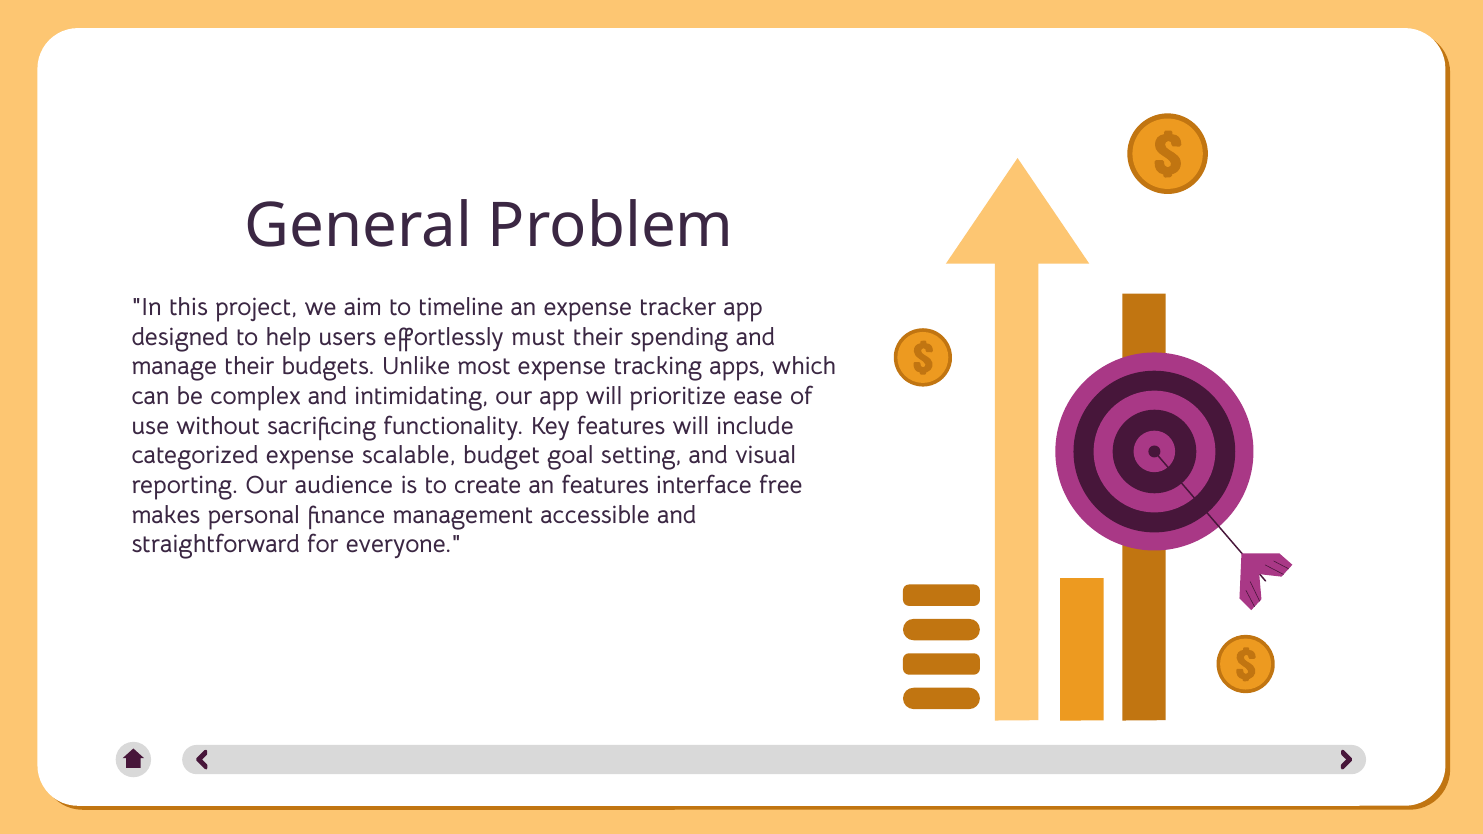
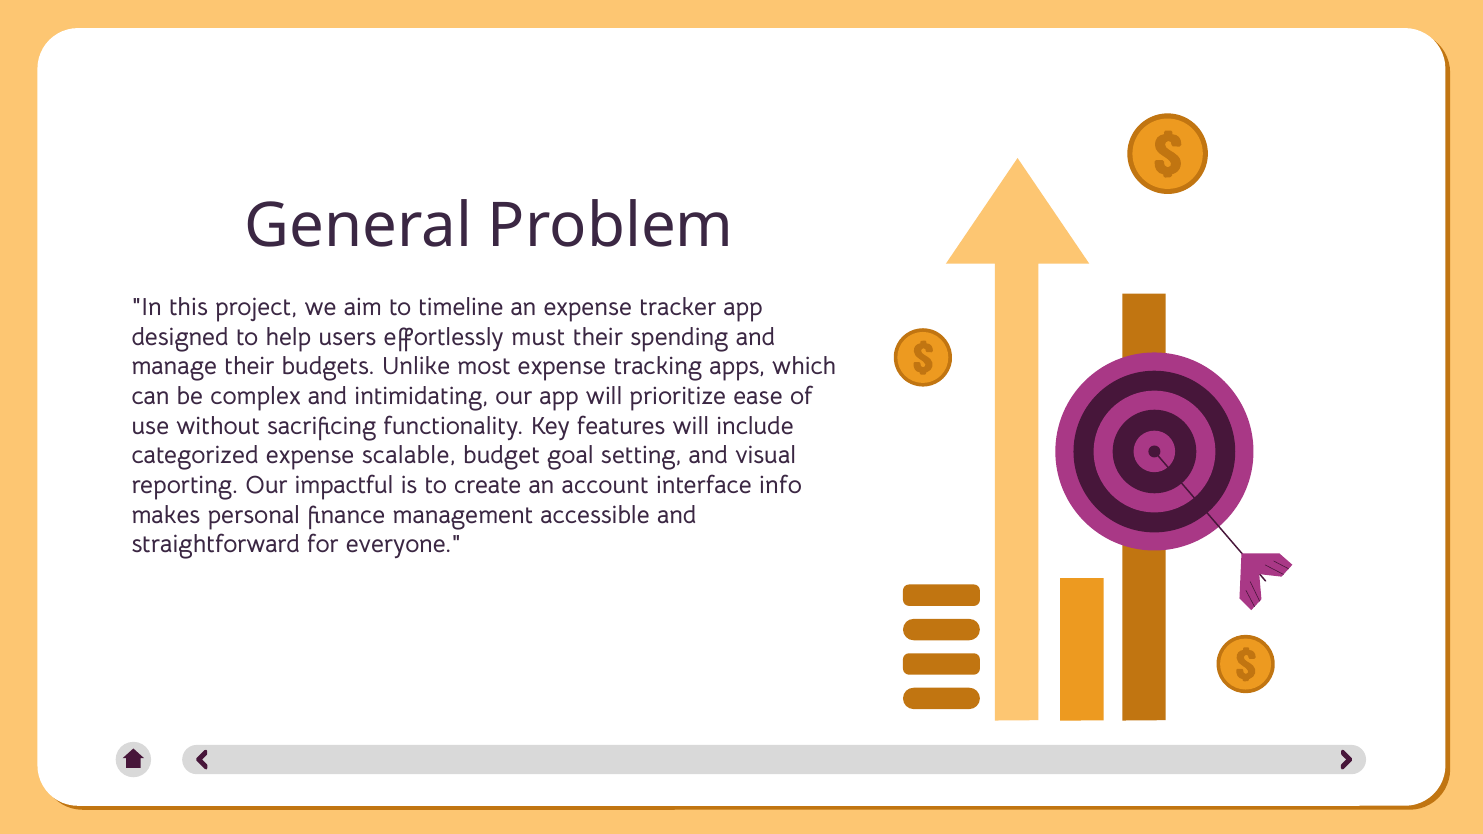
audience: audience -> impactful (344, 485)
an features: features -> account (605, 485)
free: free -> info (781, 485)
